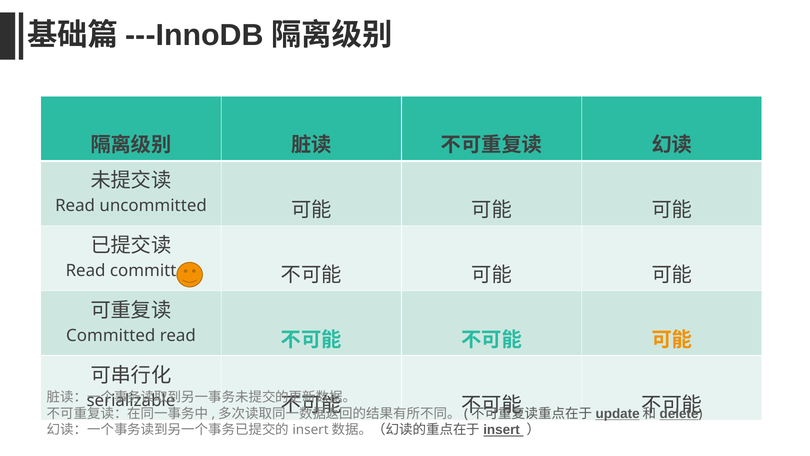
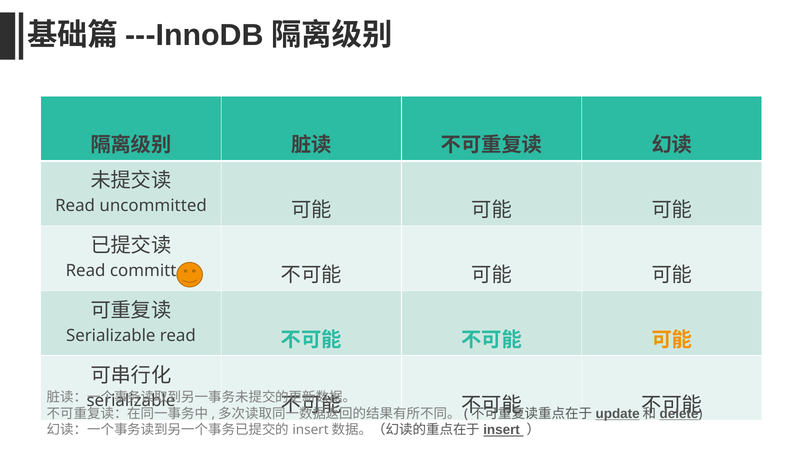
Committed: Committed -> Serializable (111, 335)
